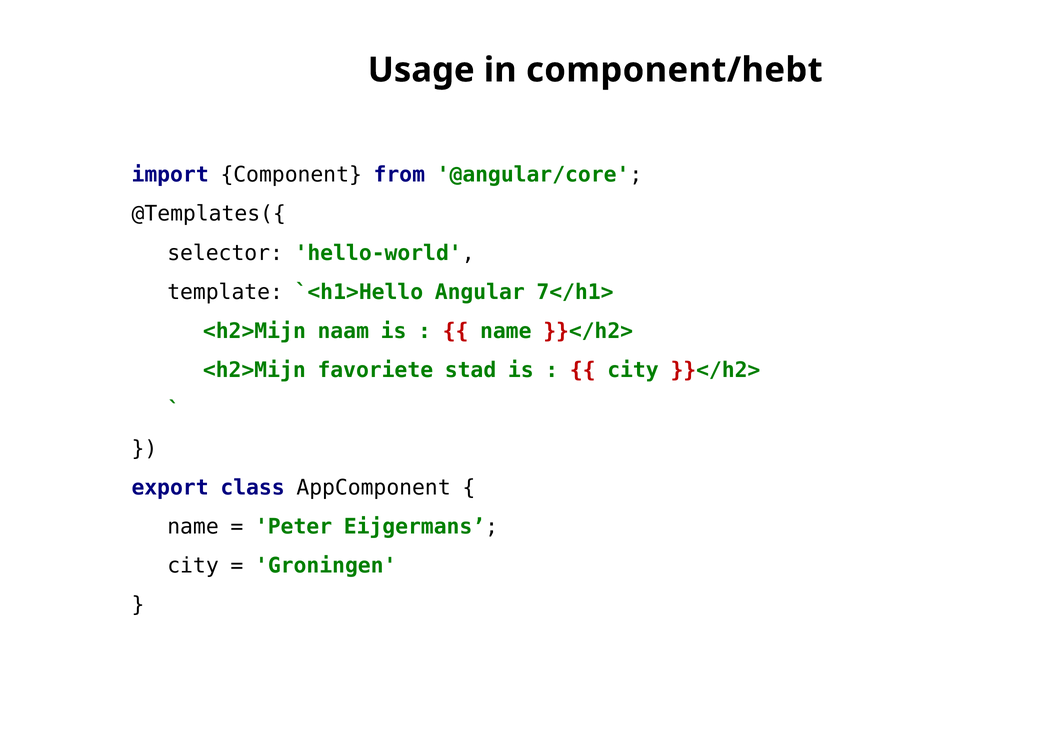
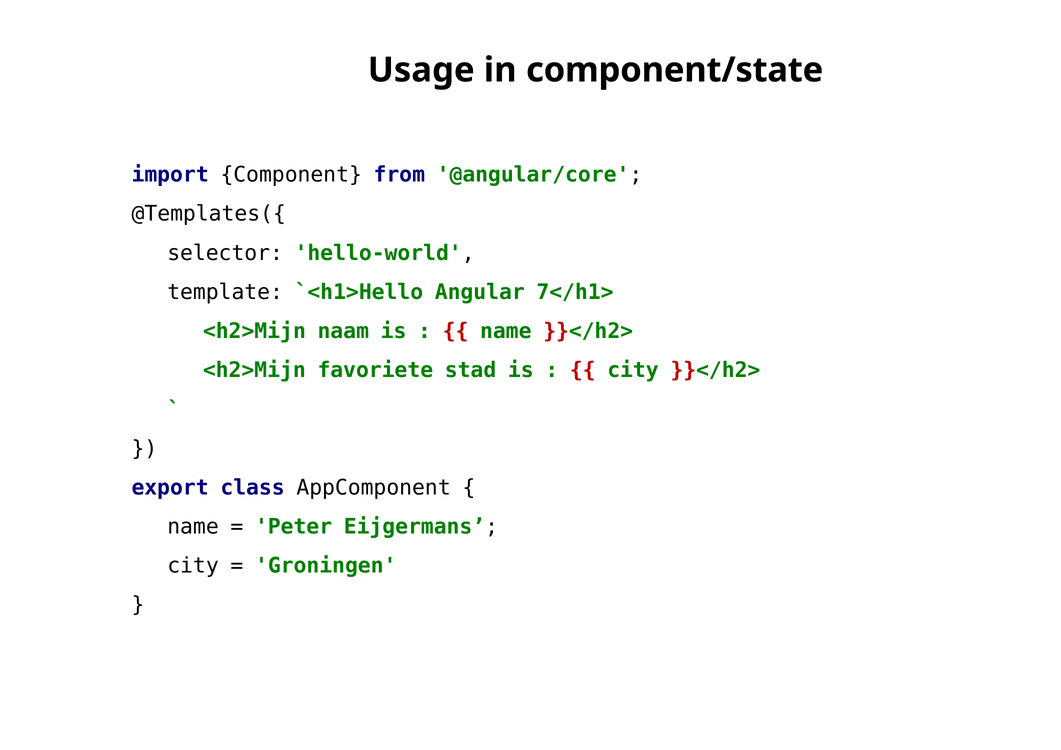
component/hebt: component/hebt -> component/state (675, 70)
